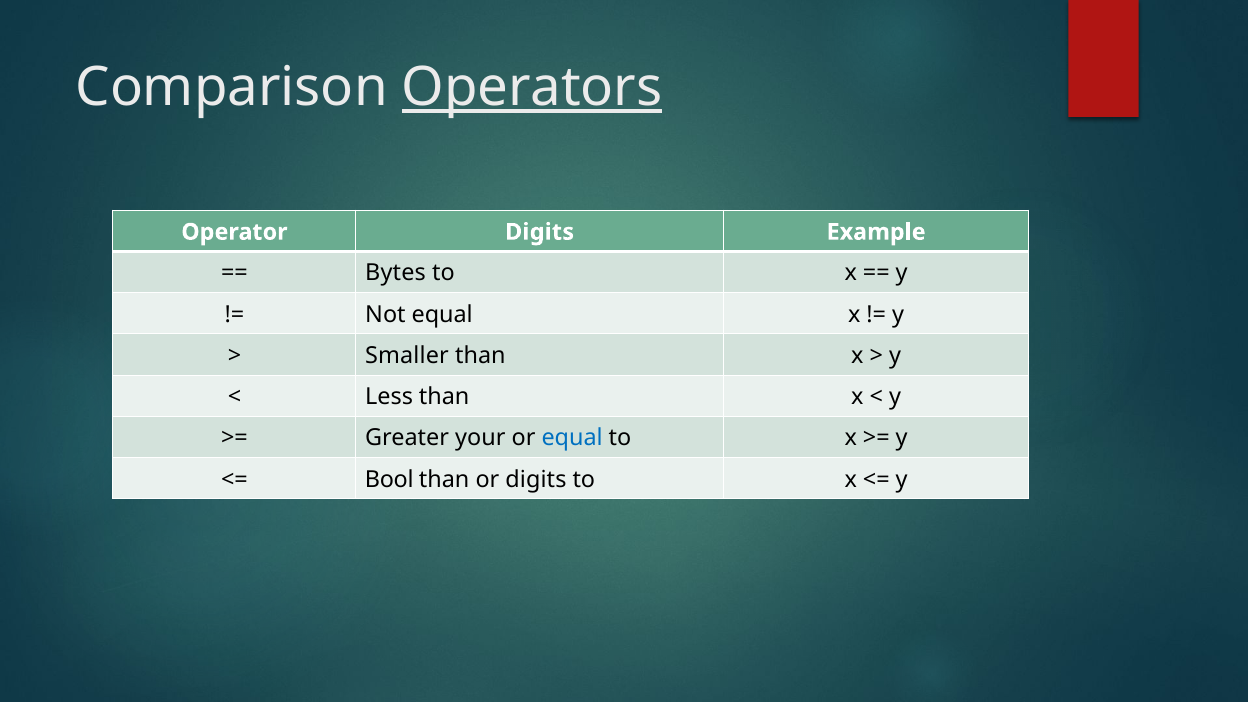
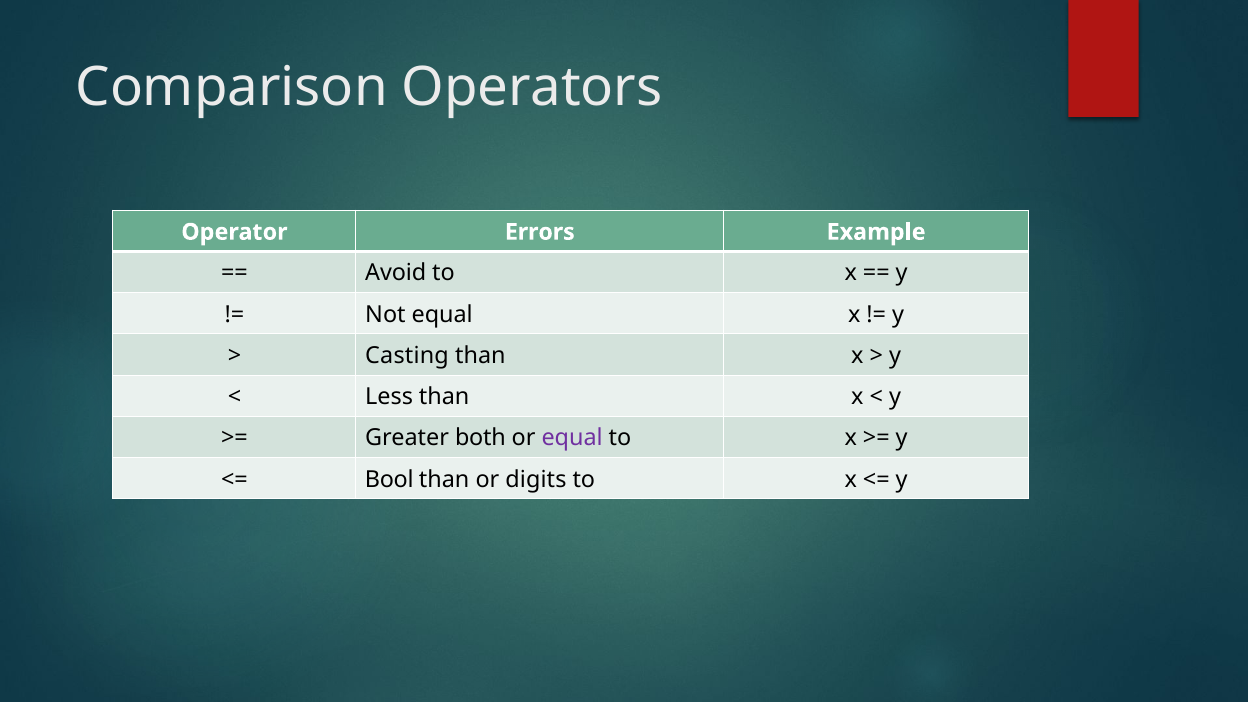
Operators underline: present -> none (532, 88)
Operator Digits: Digits -> Errors (540, 232)
Bytes: Bytes -> Avoid (396, 273)
Smaller: Smaller -> Casting (407, 356)
your: your -> both (480, 438)
equal colour: blue -> purple (572, 438)
